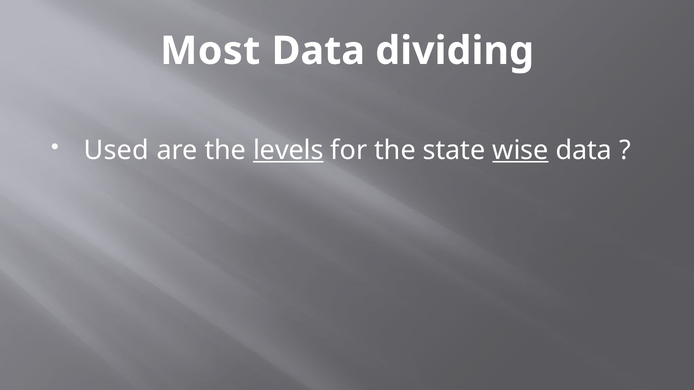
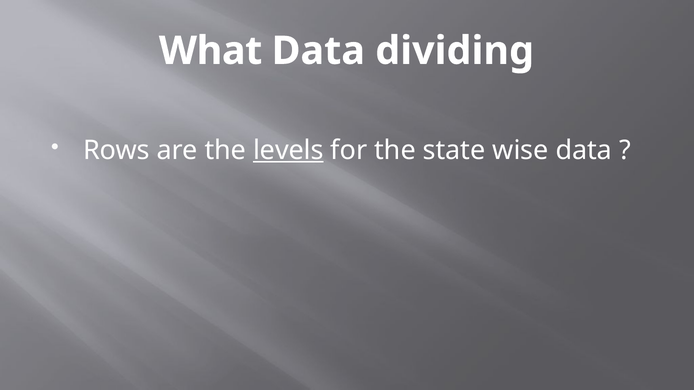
Most: Most -> What (211, 51)
Used: Used -> Rows (117, 150)
wise underline: present -> none (520, 150)
